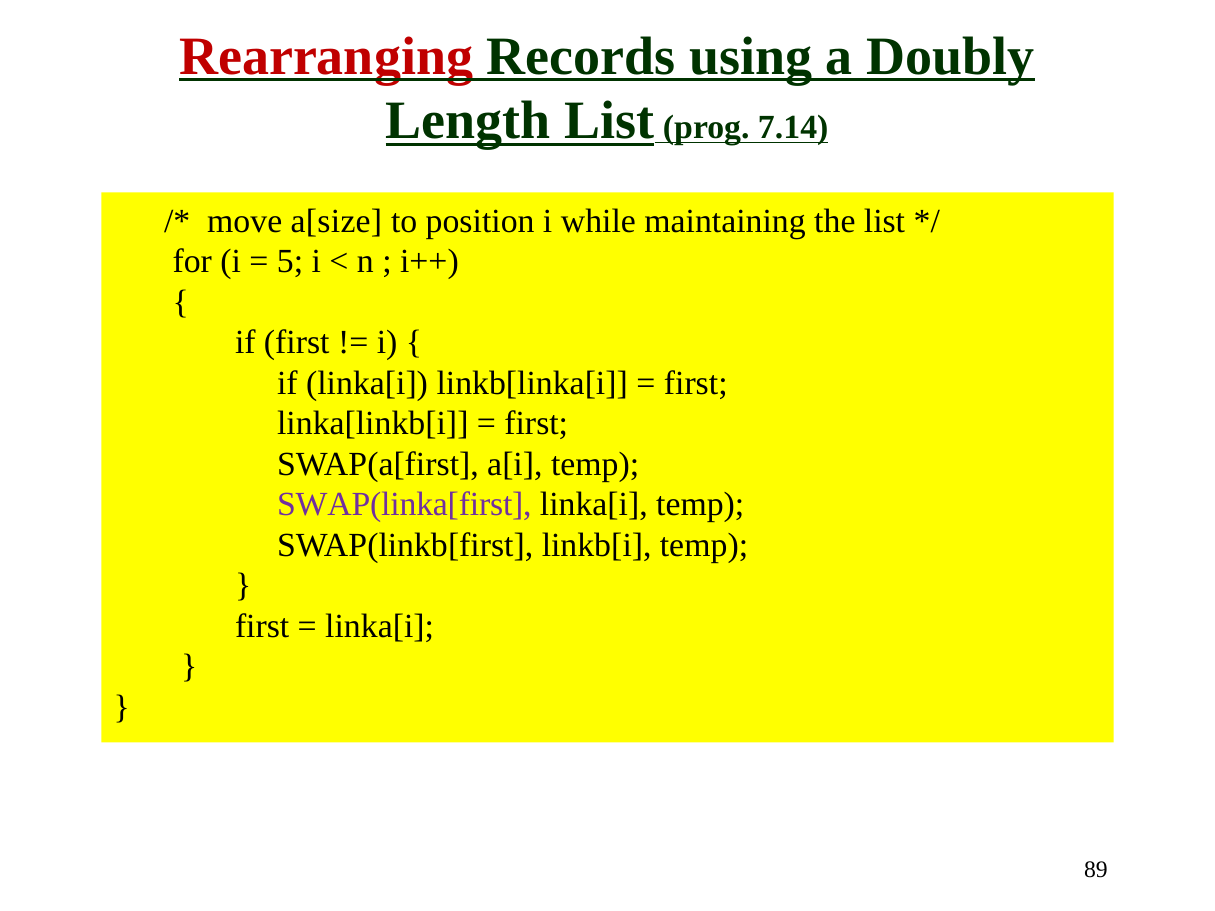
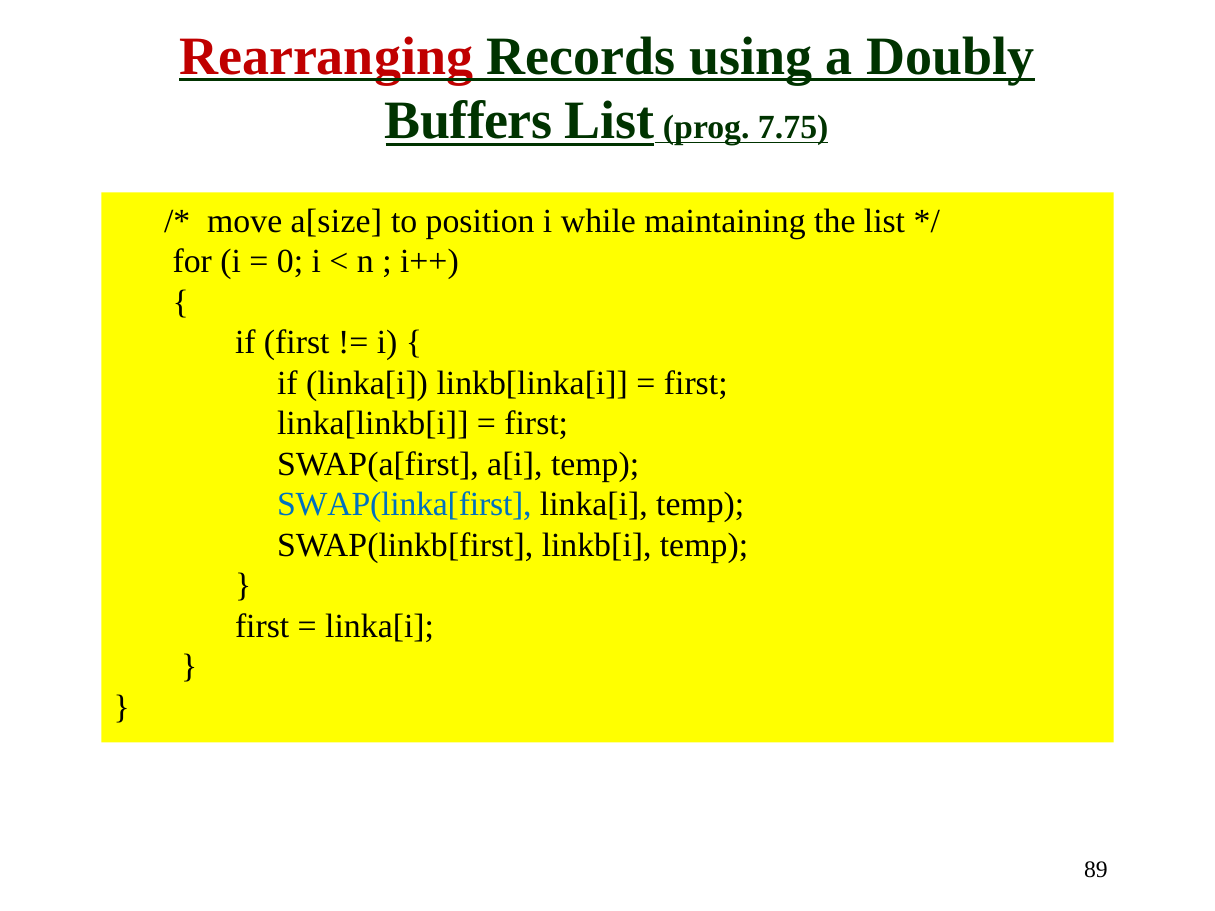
Length: Length -> Buffers (468, 121)
7.14: 7.14 -> 7.75 (793, 128)
5: 5 -> 0 (290, 262)
SWAP(linka[first colour: purple -> blue (404, 505)
